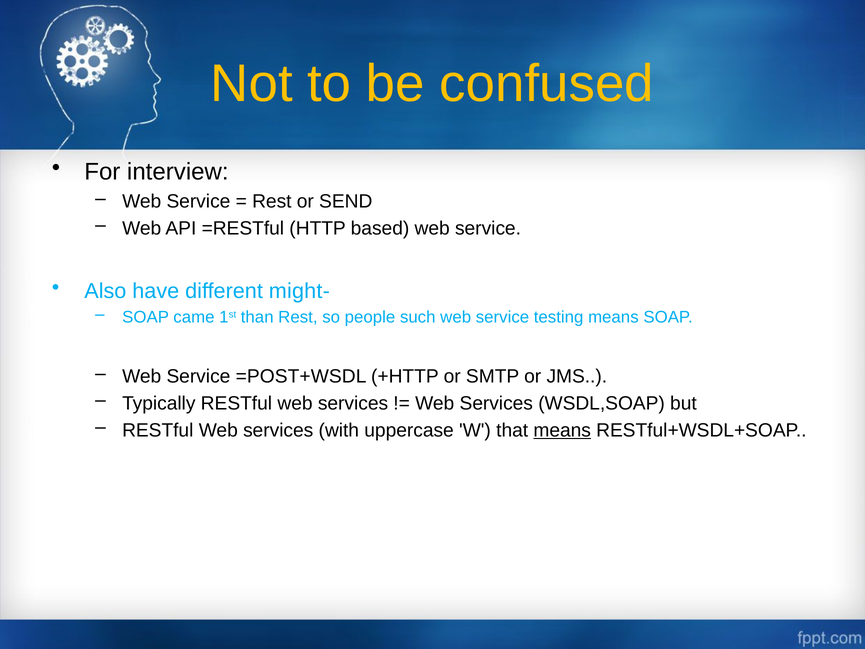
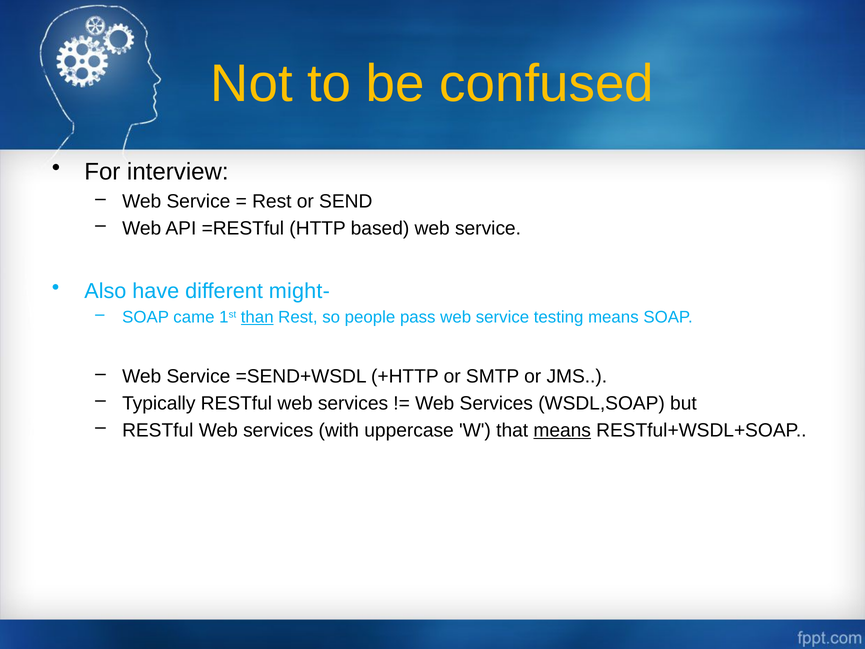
than underline: none -> present (257, 317)
such: such -> pass (418, 317)
=POST+WSDL: =POST+WSDL -> =SEND+WSDL (301, 376)
